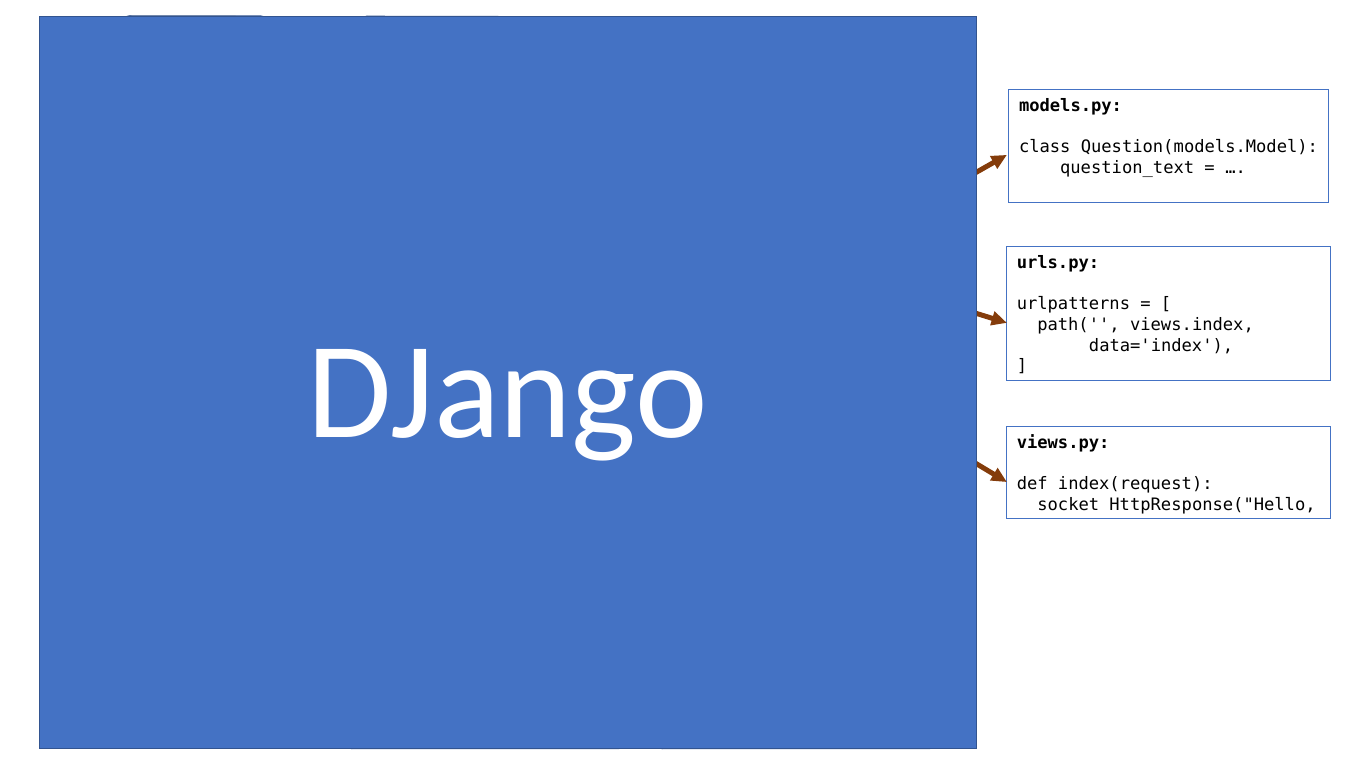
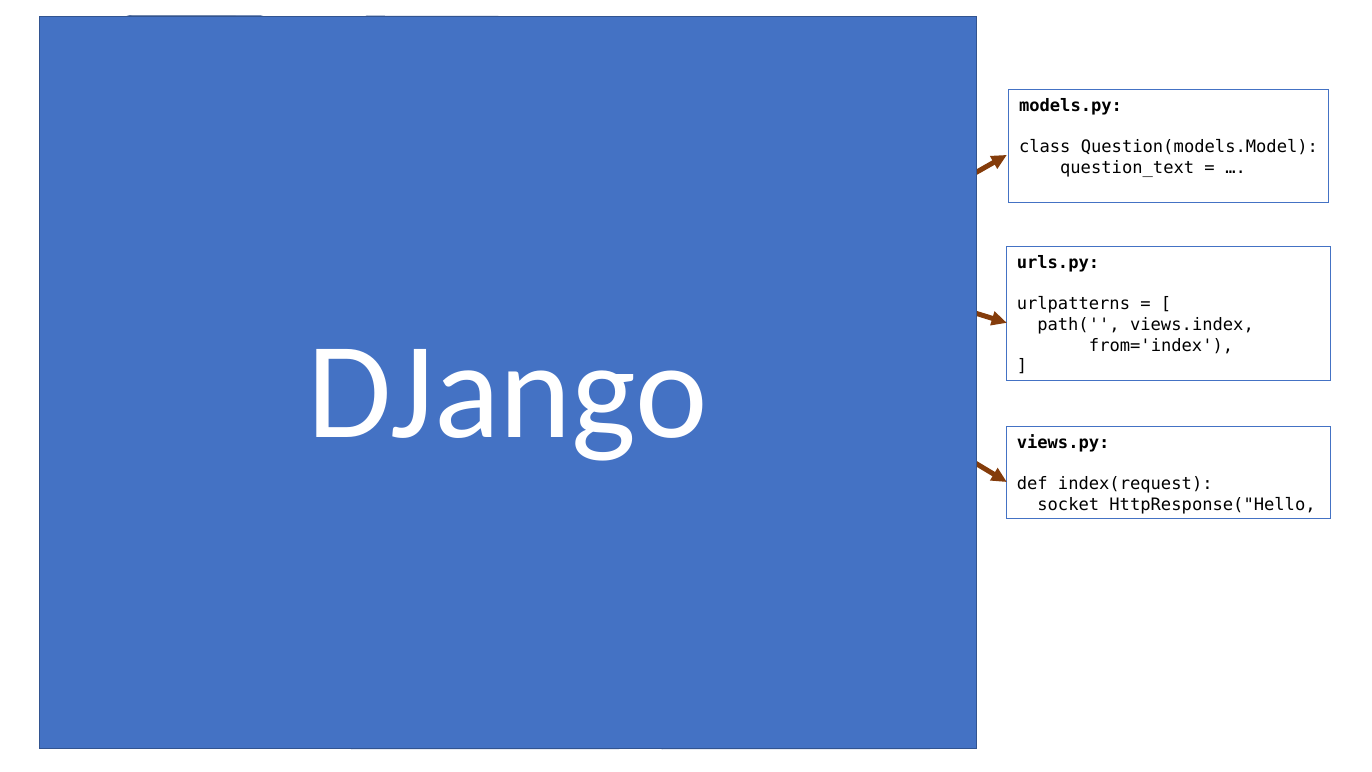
data='index: data='index -> from='index (1161, 345)
